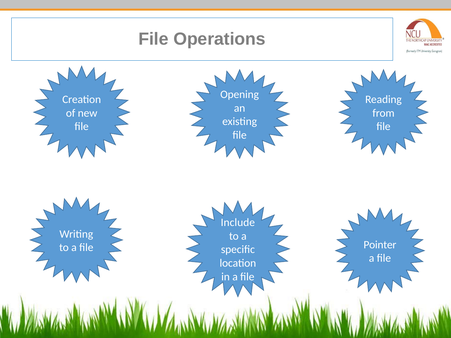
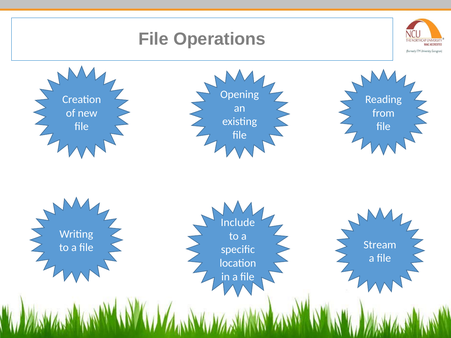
Pointer: Pointer -> Stream (380, 245)
